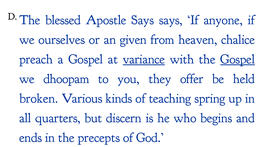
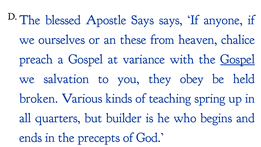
given: given -> these (133, 40)
variance underline: present -> none (144, 59)
dhoopam: dhoopam -> salvation (66, 79)
offer: offer -> obey (192, 79)
discern: discern -> builder (124, 118)
